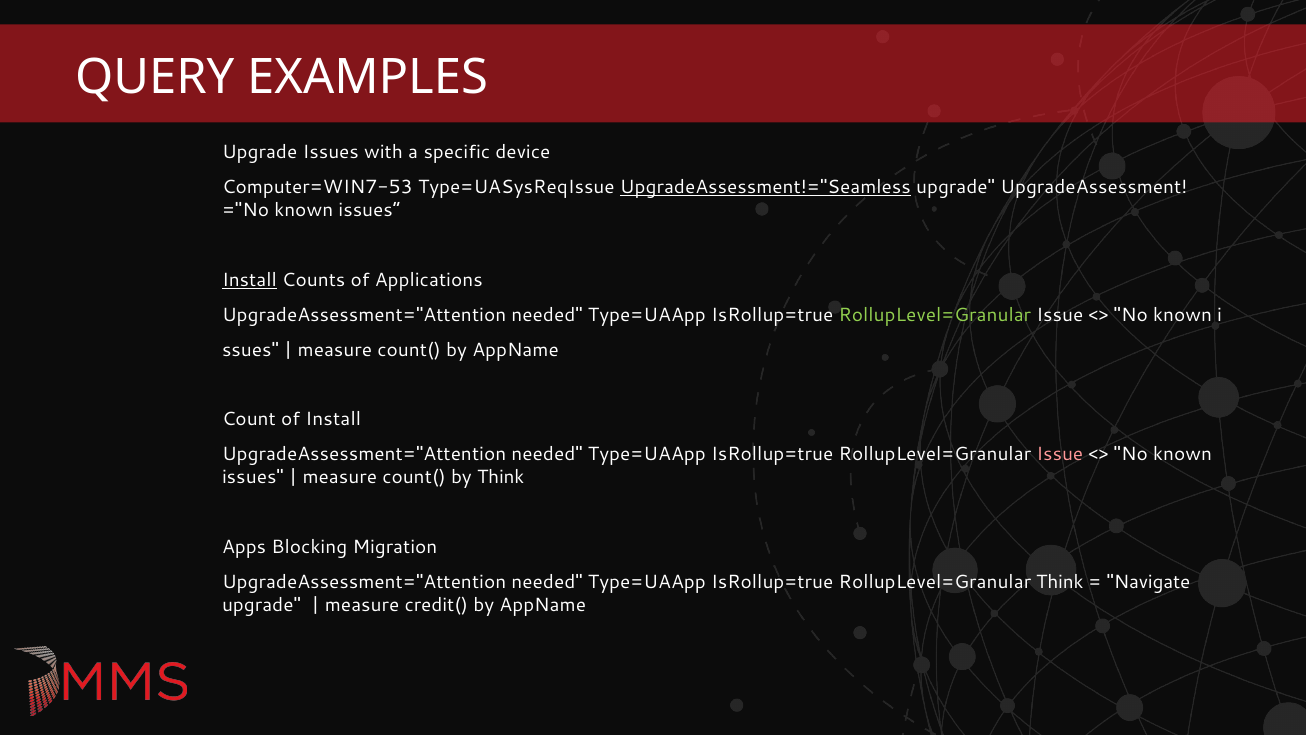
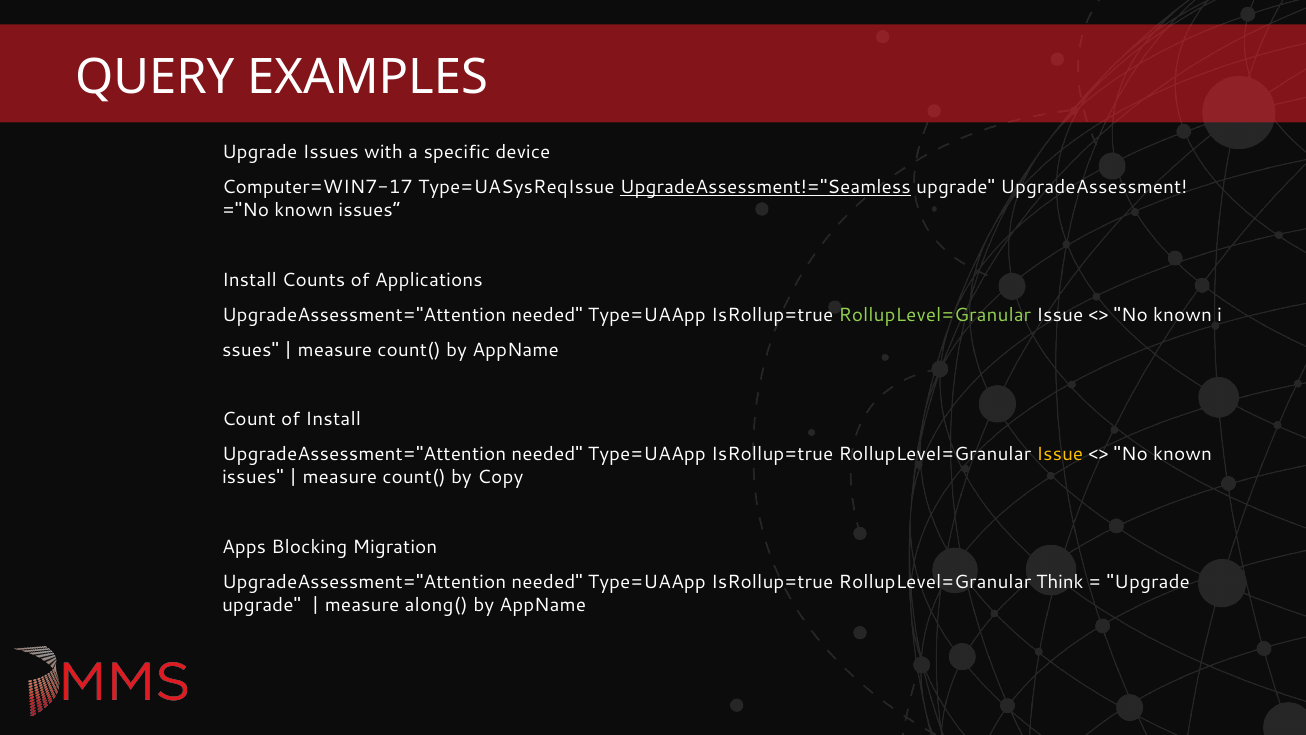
Computer=WIN7-53: Computer=WIN7-53 -> Computer=WIN7-17 (317, 187)
Install underline: present -> none (249, 280)
Issue colour: pink -> yellow (1060, 454)
by Think: Think -> Copy (501, 477)
Navigate: Navigate -> Upgrade (1148, 582)
credit(: credit( -> along( (436, 604)
